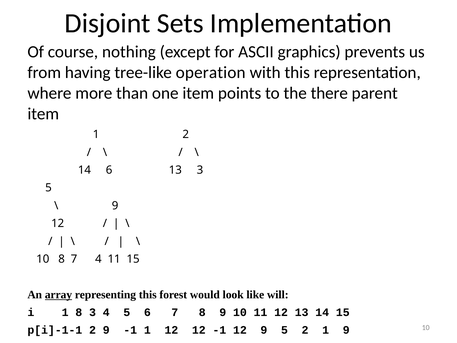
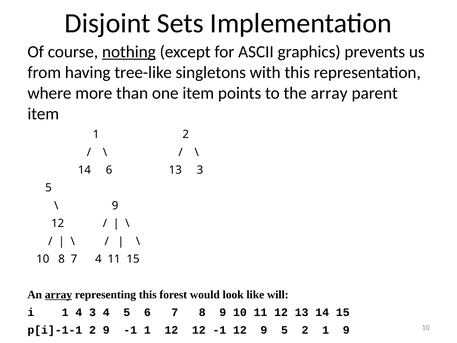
nothing underline: none -> present (129, 52)
operation: operation -> singletons (211, 72)
the there: there -> array (329, 93)
1 8: 8 -> 4 (79, 312)
